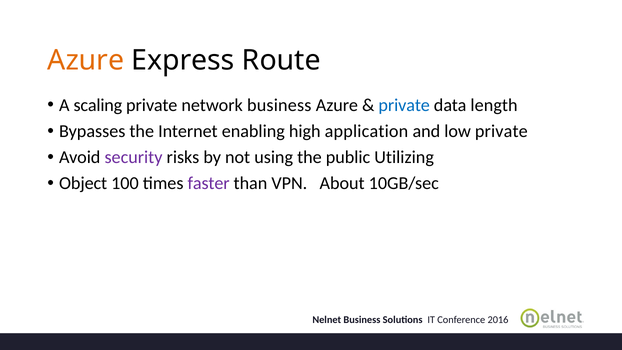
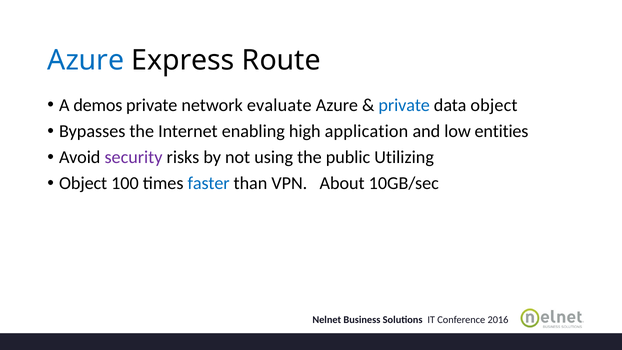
Azure colour: orange -> blue (86, 60)
scaling: scaling -> demos (98, 105)
network business: business -> evaluate (279, 105)
data length: length -> object (494, 105)
low private: private -> entities (502, 131)
faster colour: purple -> blue (209, 183)
